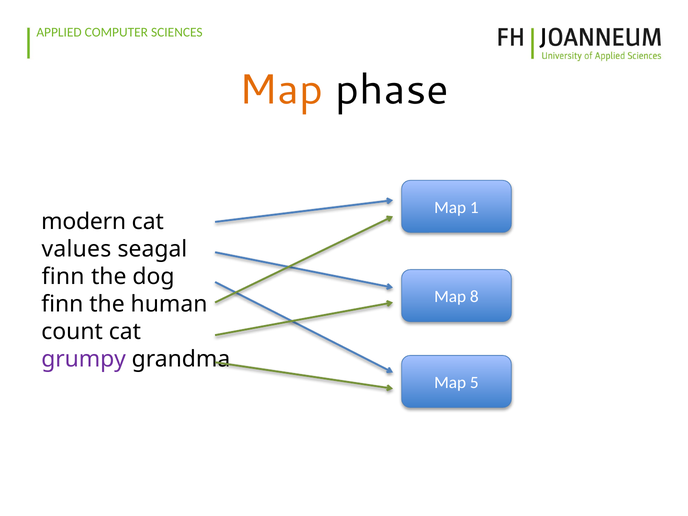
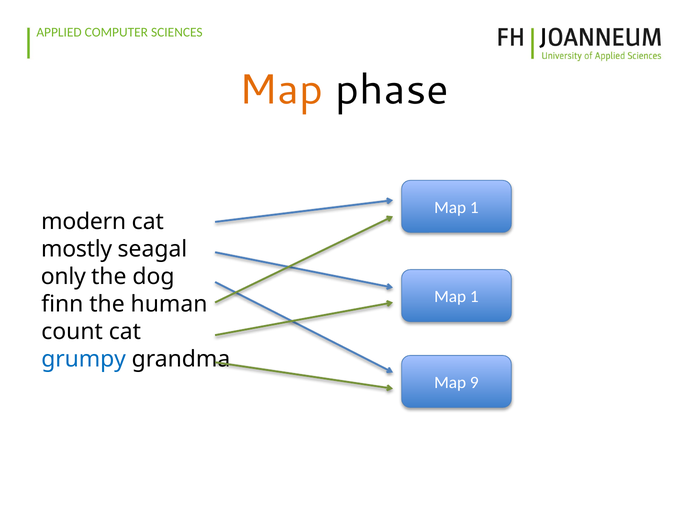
values: values -> mostly (77, 249)
finn: finn -> only (63, 277)
8: 8 -> 1 (474, 297)
grumpy colour: purple -> blue (84, 359)
5: 5 -> 9 (474, 383)
